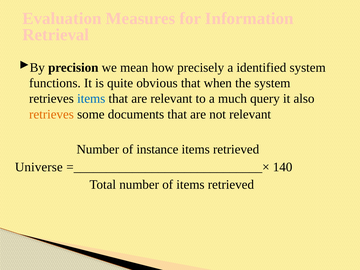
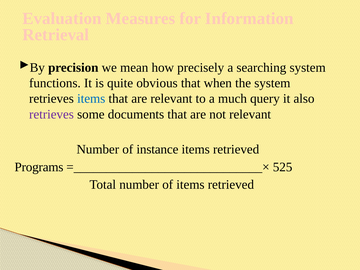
identified: identified -> searching (261, 67)
retrieves colour: orange -> purple (51, 114)
Universe: Universe -> Programs (39, 167)
140: 140 -> 525 (283, 167)
